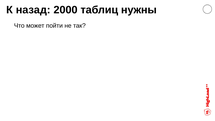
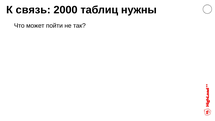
назад: назад -> связь (33, 10)
